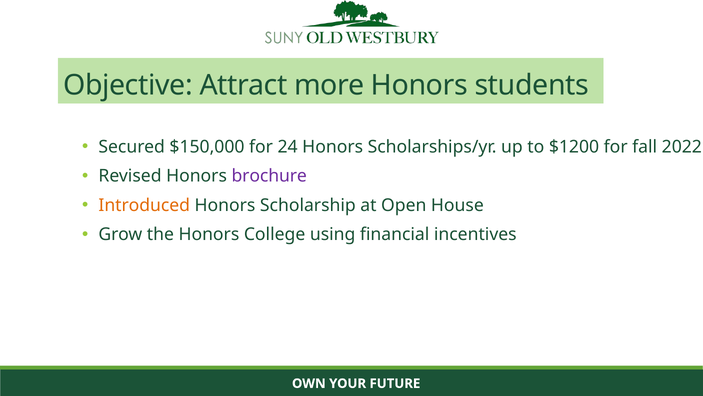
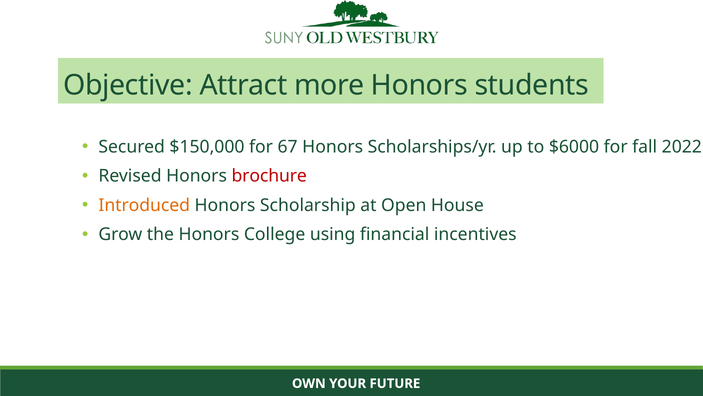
24: 24 -> 67 (288, 147)
$1200: $1200 -> $6000 (574, 147)
brochure colour: purple -> red (269, 176)
